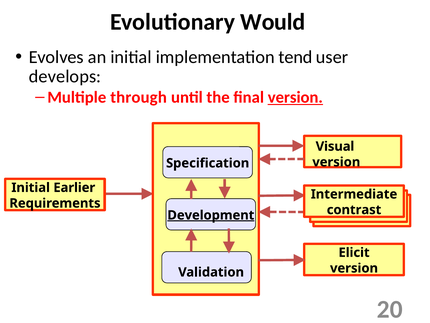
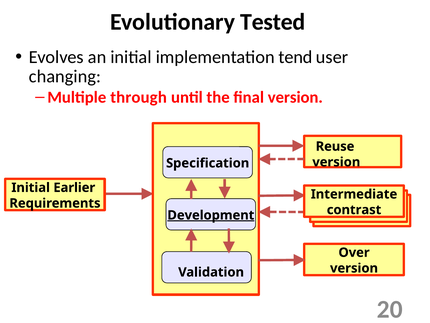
Would: Would -> Tested (273, 22)
develops: develops -> changing (65, 76)
version underline: present -> none (295, 97)
Visual: Visual -> Reuse (335, 146)
Elicit: Elicit -> Over (354, 252)
